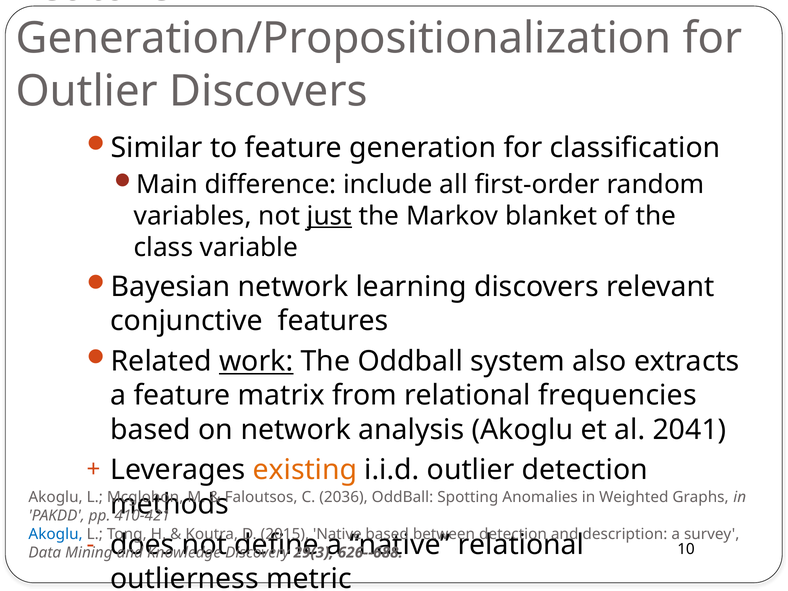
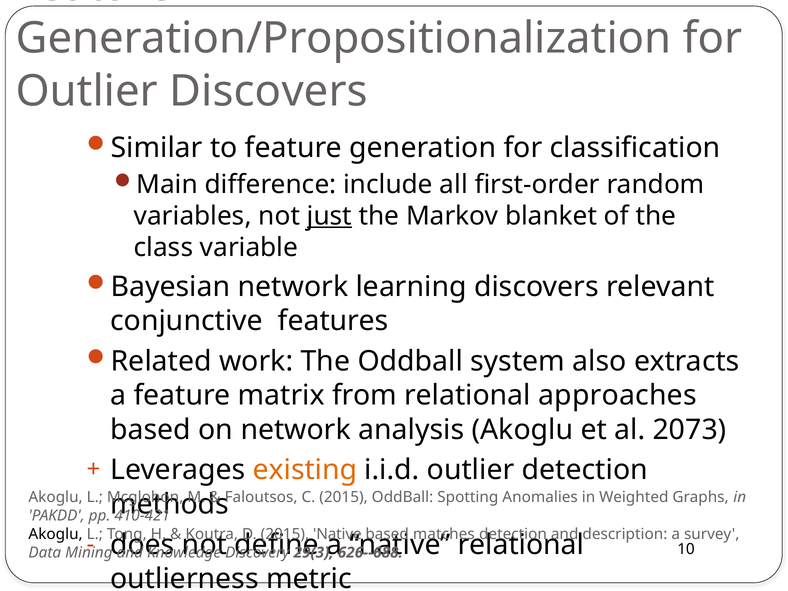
work underline: present -> none (256, 361)
frequencies: frequencies -> approaches (617, 396)
2041: 2041 -> 2073 (690, 430)
C 2036: 2036 -> 2015 (344, 497)
Akoglu colour: blue -> black (56, 534)
between: between -> matches (444, 534)
